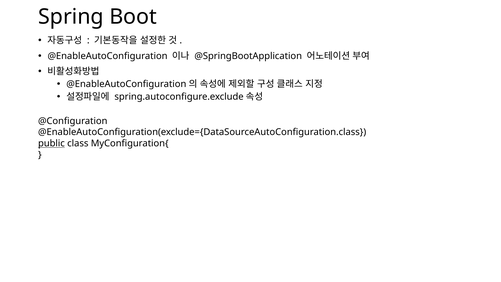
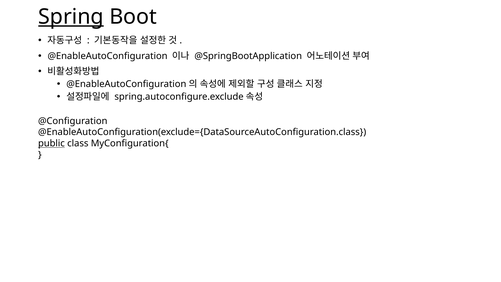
Spring underline: none -> present (71, 17)
